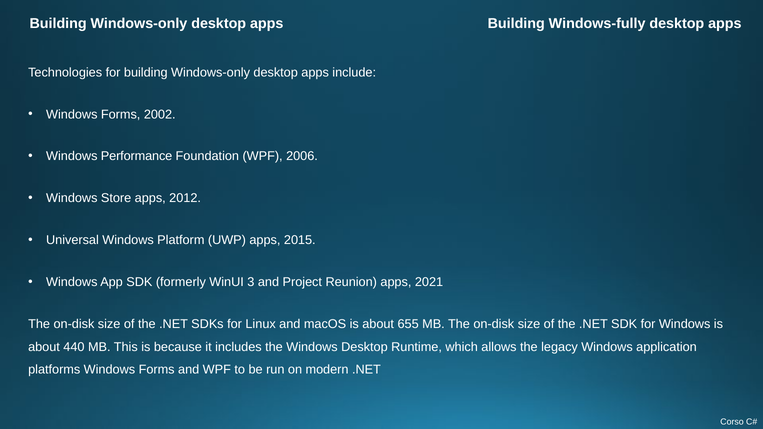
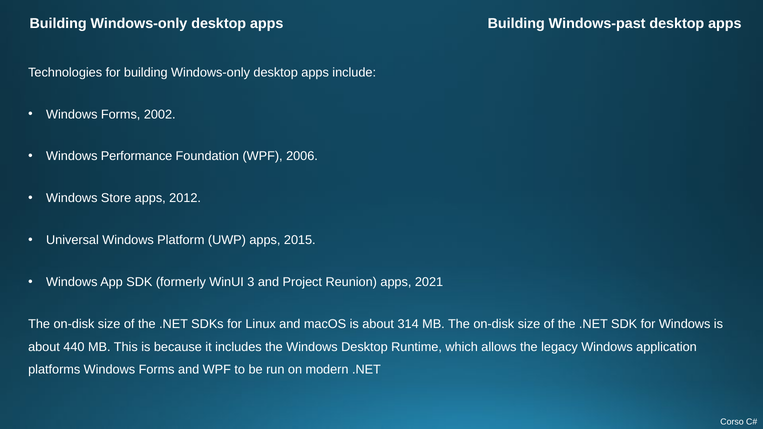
Windows-fully: Windows-fully -> Windows-past (597, 24)
655: 655 -> 314 (408, 324)
